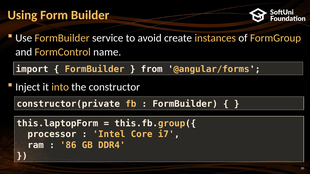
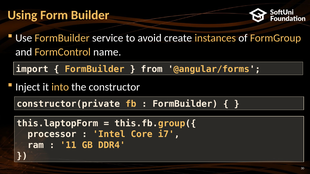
86: 86 -> 11 (68, 145)
